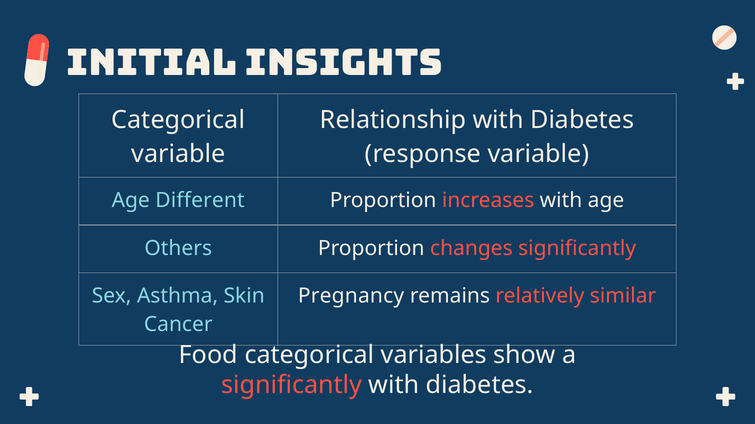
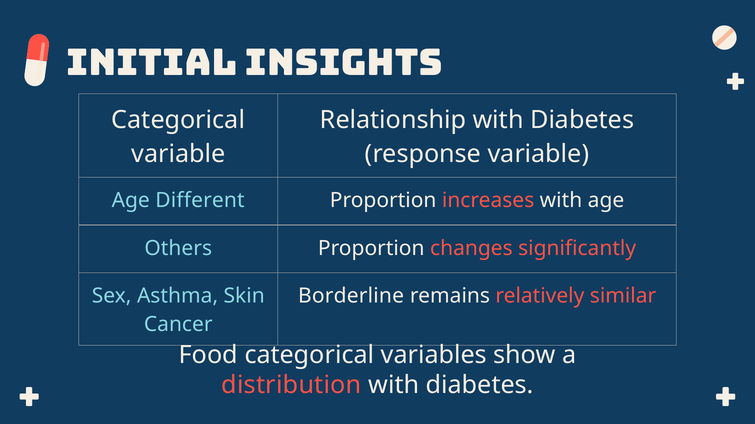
Pregnancy: Pregnancy -> Borderline (351, 296)
significantly: significantly -> distribution (291, 386)
